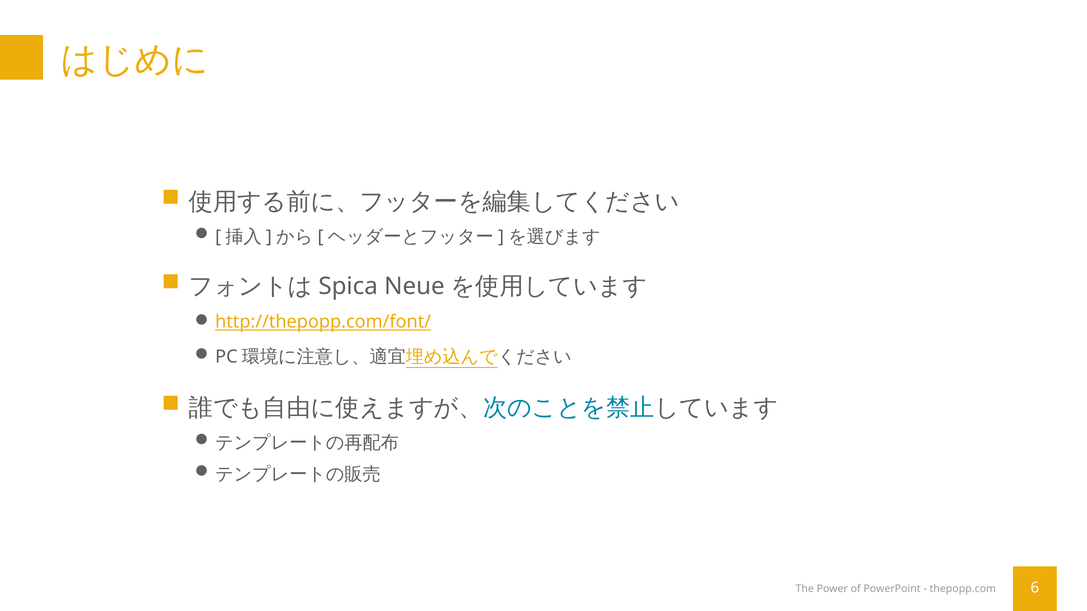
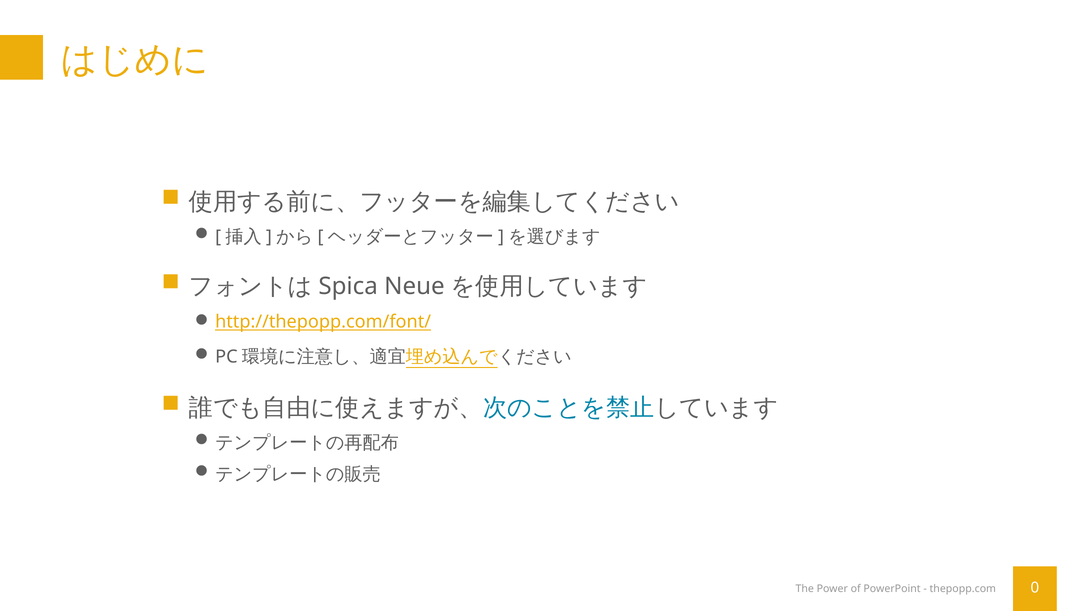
6: 6 -> 0 (1035, 588)
